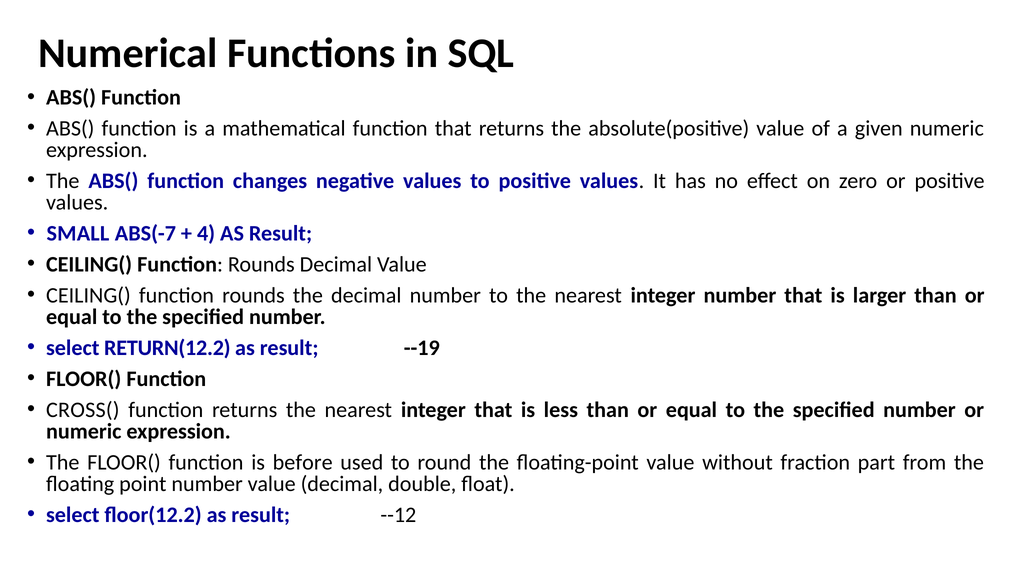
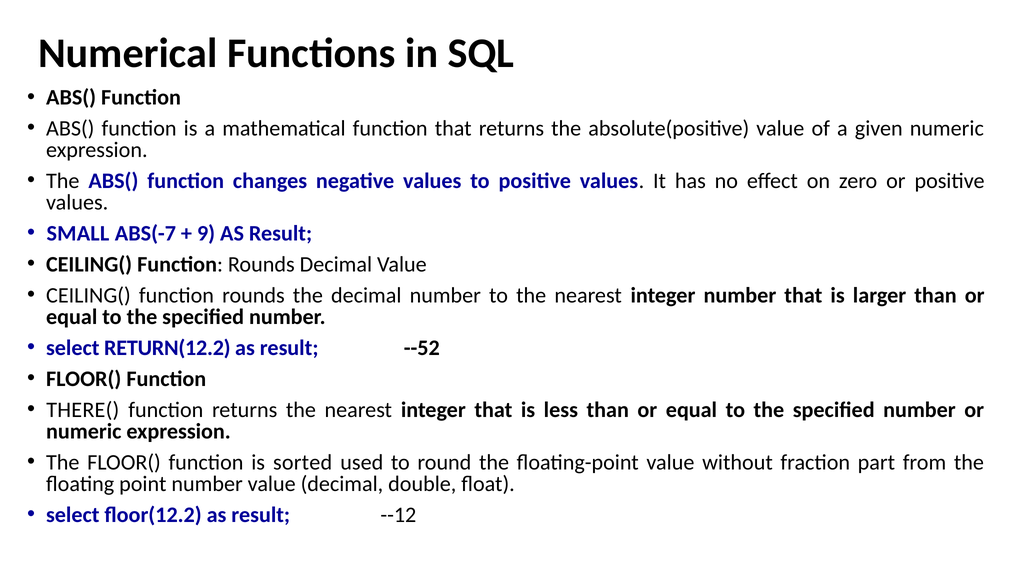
4: 4 -> 9 (206, 234)
--19: --19 -> --52 (422, 348)
CROSS(: CROSS( -> THERE( (83, 410)
before: before -> sorted (303, 463)
